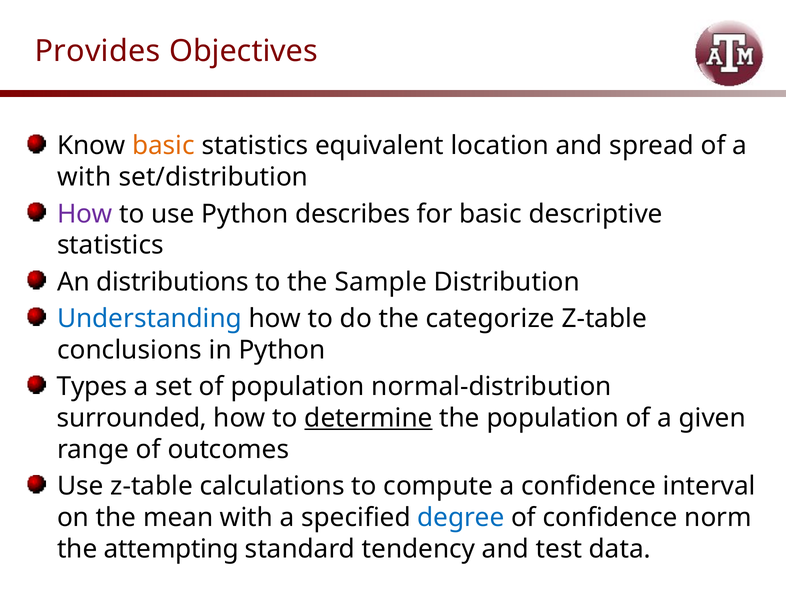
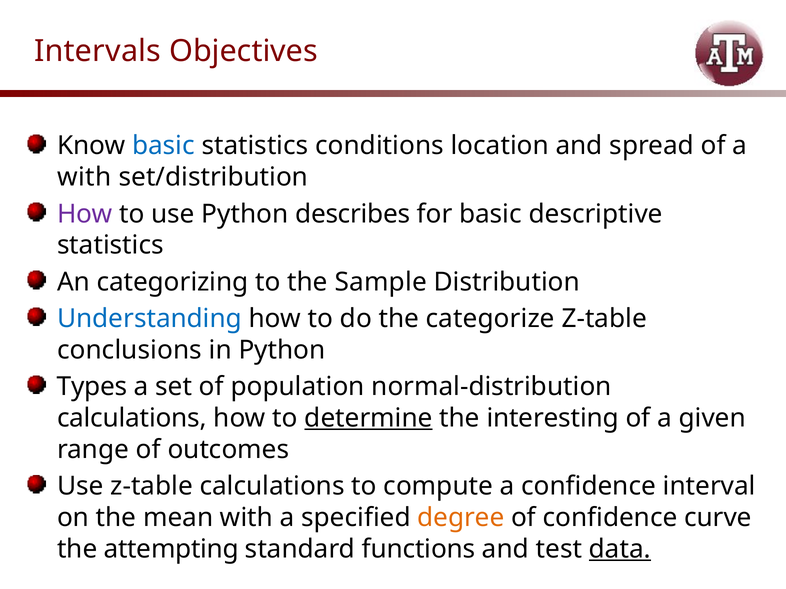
Provides: Provides -> Intervals (98, 51)
basic colour: orange -> blue (163, 146)
equivalent: equivalent -> conditions (379, 146)
distributions: distributions -> categorizing (173, 282)
surrounded: surrounded -> calculations (132, 418)
the population: population -> interesting (553, 418)
degree colour: blue -> orange (461, 518)
norm: norm -> curve (718, 518)
tendency: tendency -> functions (419, 549)
data underline: none -> present (620, 549)
